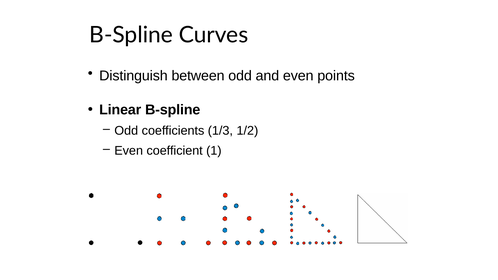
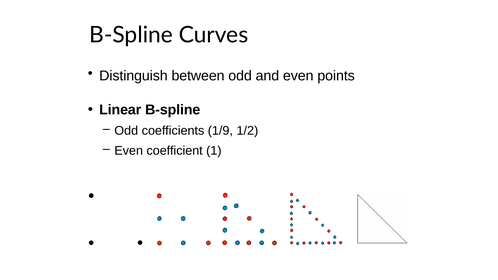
1/3: 1/3 -> 1/9 (220, 131)
